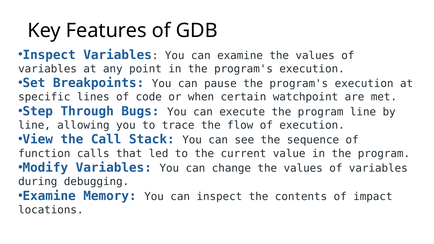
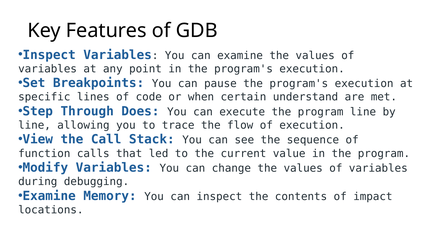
watchpoint: watchpoint -> understand (306, 97)
Bugs: Bugs -> Does (140, 111)
